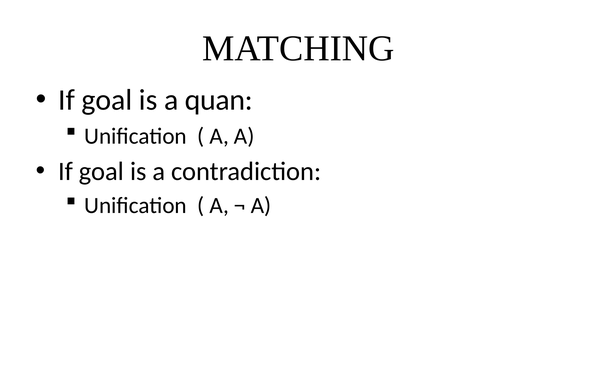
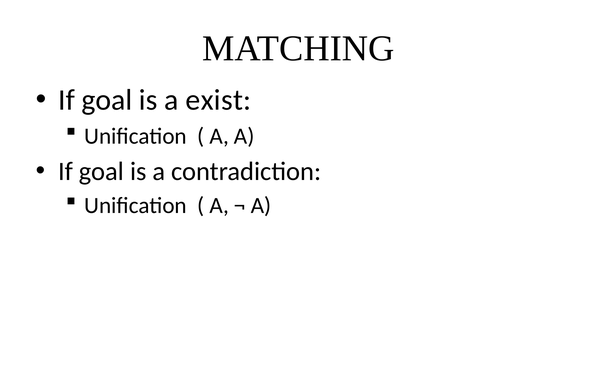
quan: quan -> exist (218, 100)
